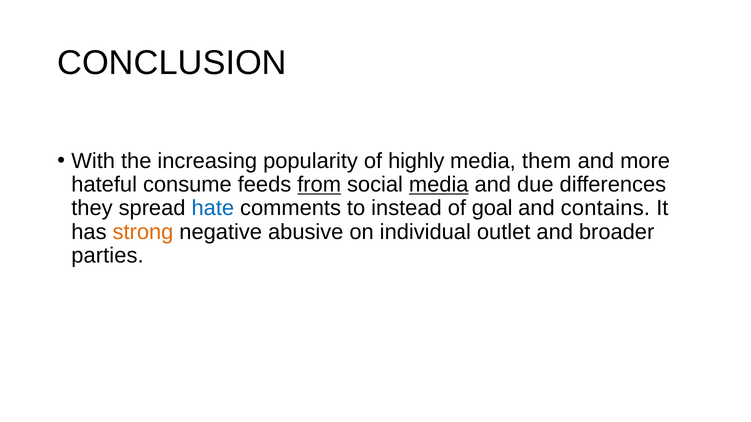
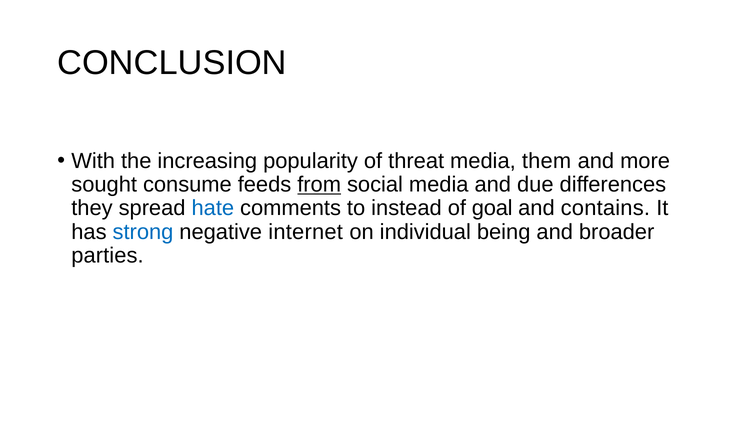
highly: highly -> threat (416, 161)
hateful: hateful -> sought (104, 185)
media underline: present -> none (439, 185)
strong colour: orange -> blue (143, 232)
abusive: abusive -> internet (306, 232)
outlet: outlet -> being (504, 232)
